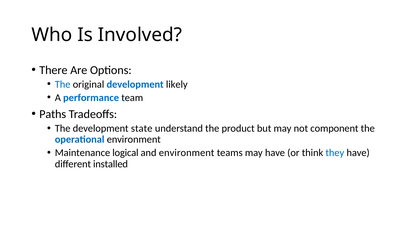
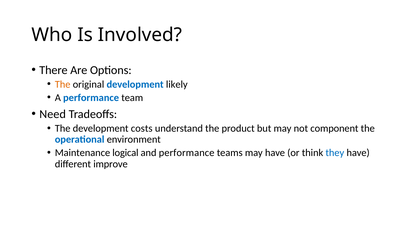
The colour: blue -> orange (63, 84)
Paths: Paths -> Need (53, 114)
state: state -> costs (142, 128)
and environment: environment -> performance (187, 153)
installed: installed -> improve (111, 164)
